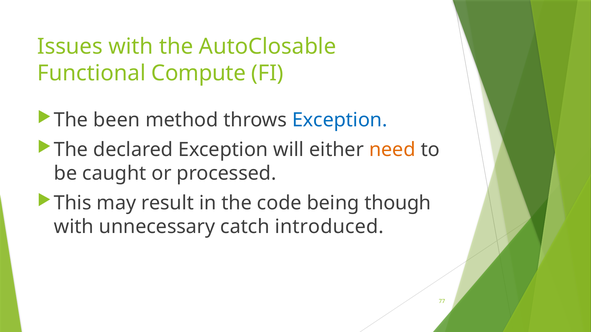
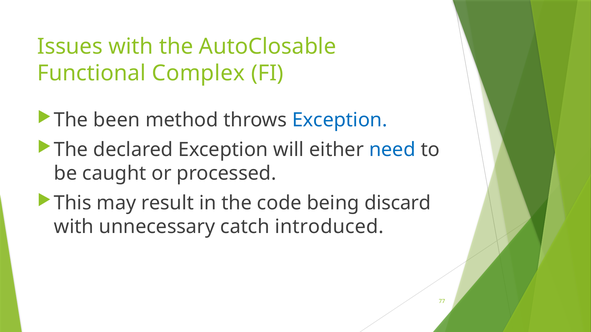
Compute: Compute -> Complex (198, 73)
need colour: orange -> blue (392, 150)
though: though -> discard (398, 203)
